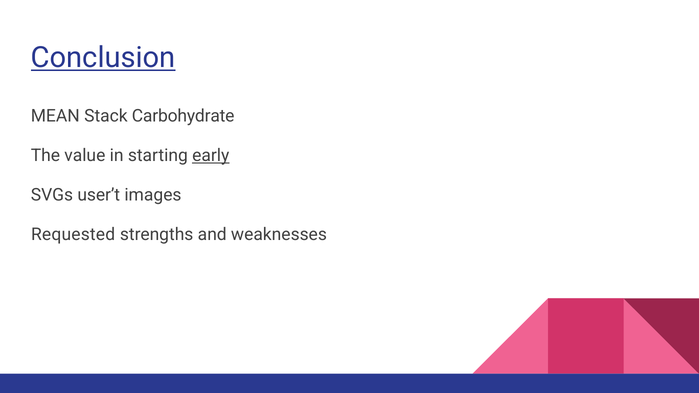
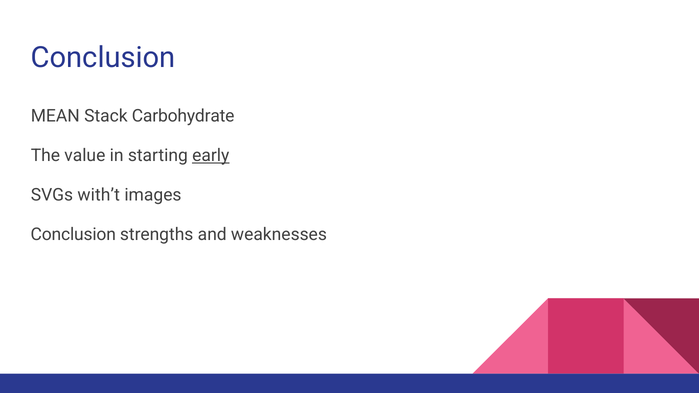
Conclusion underline: present -> none (103, 58)
user’t: user’t -> with’t (99, 195)
Requested: Requested -> Conclusion (73, 235)
